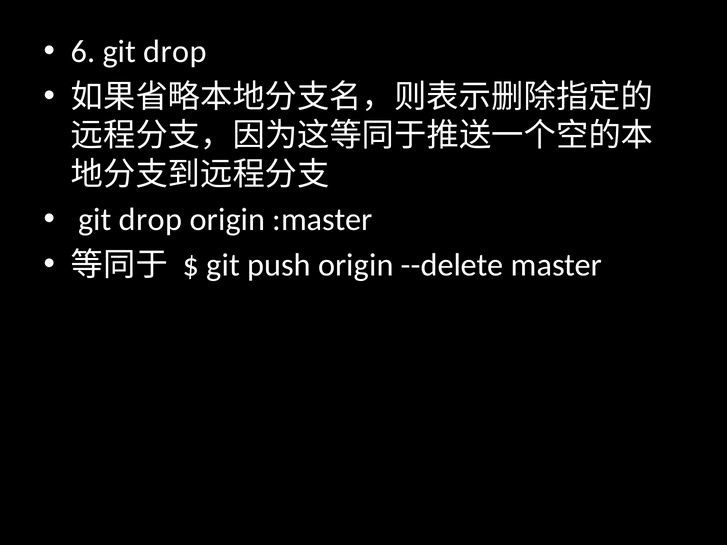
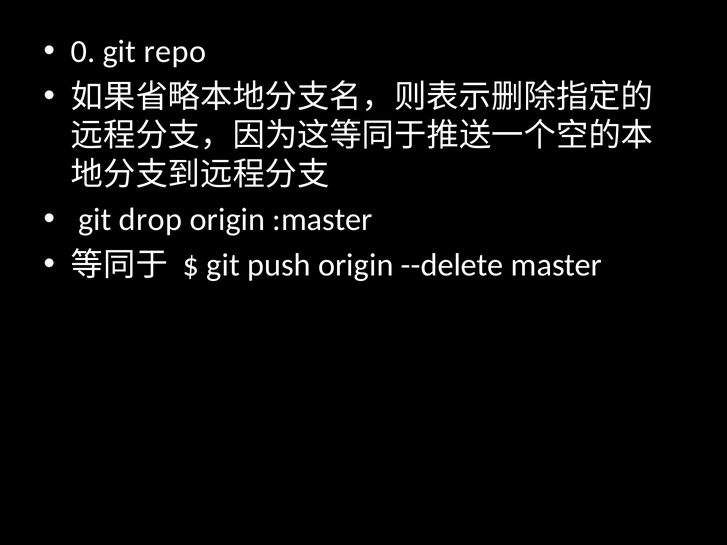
6: 6 -> 0 (83, 52)
drop: drop -> repo (175, 52)
